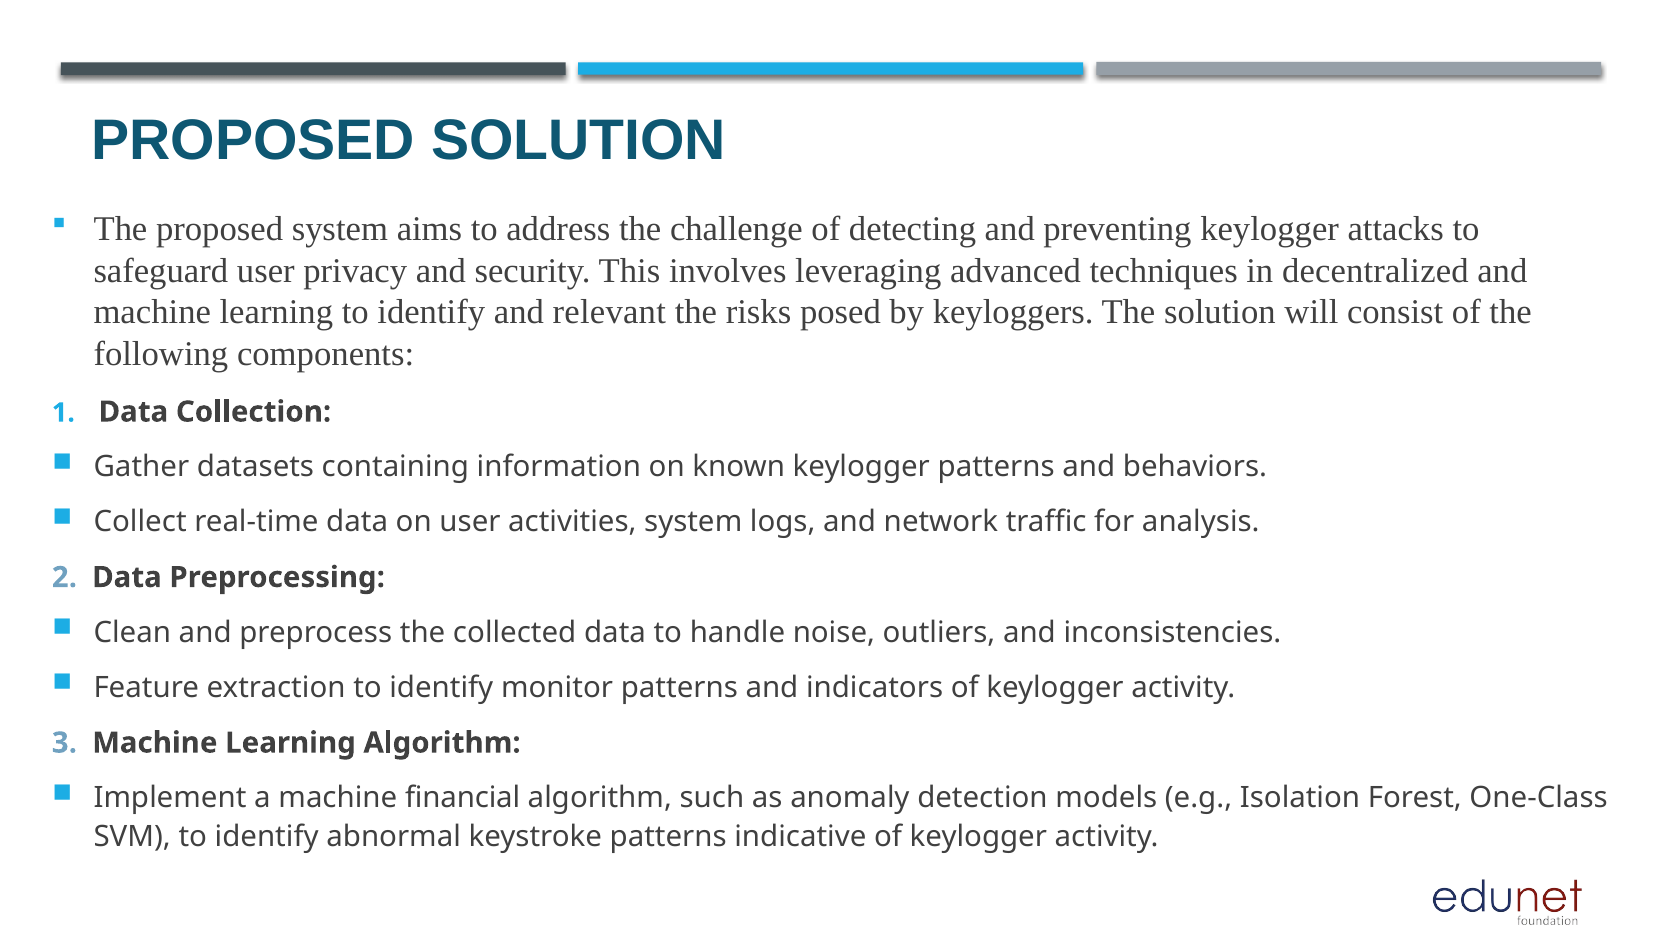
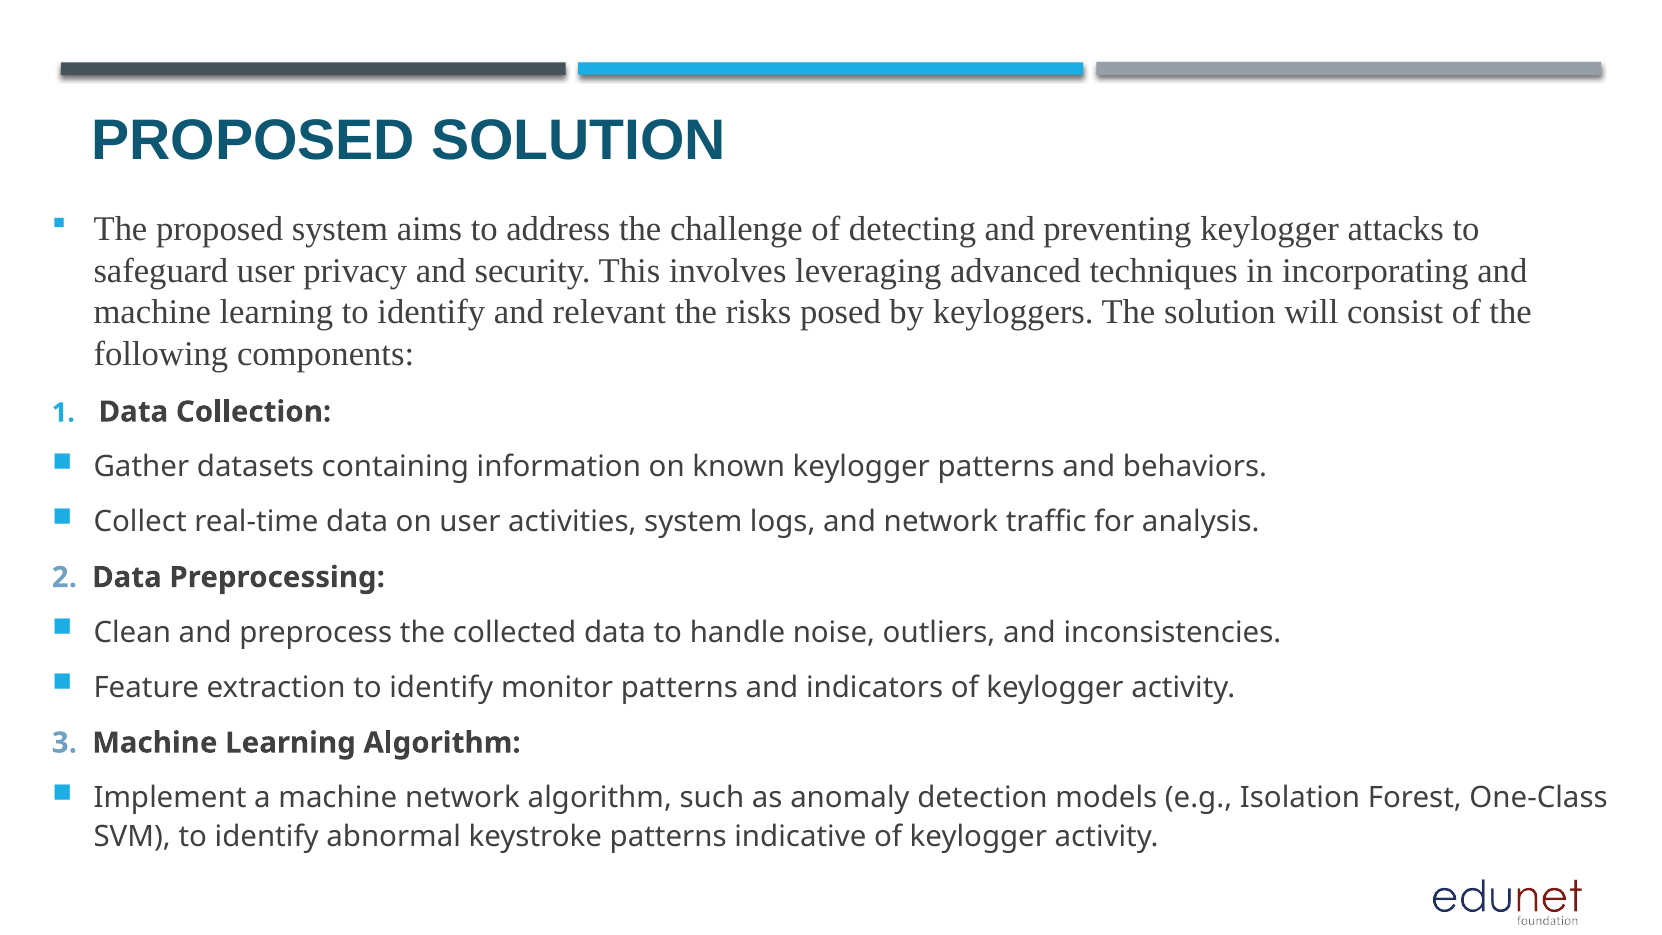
decentralized: decentralized -> incorporating (1375, 271)
machine financial: financial -> network (462, 798)
